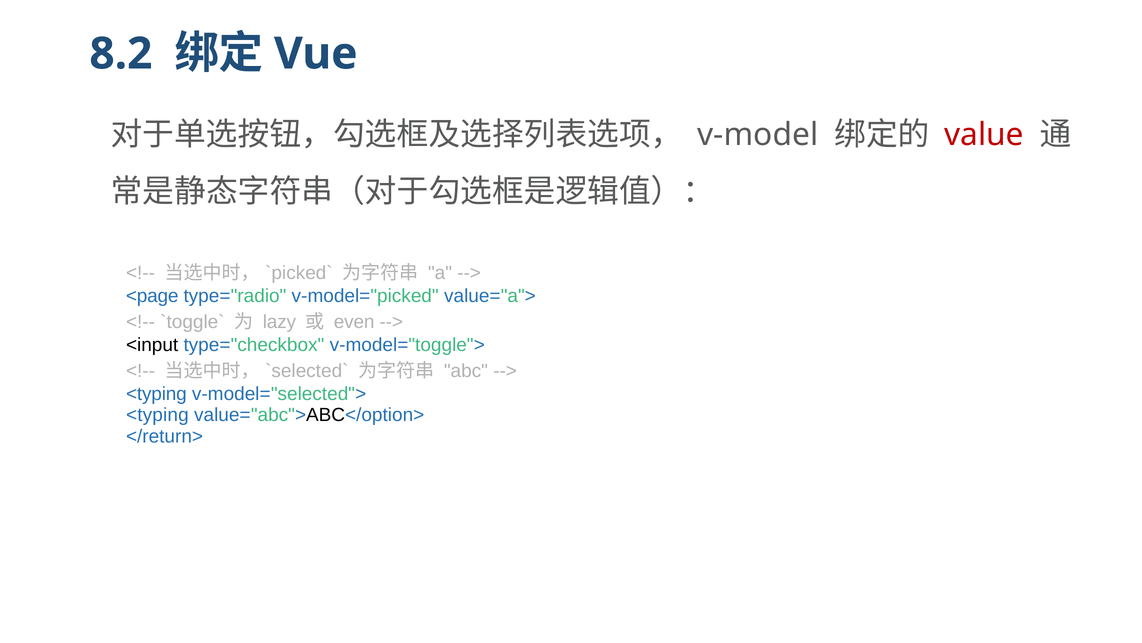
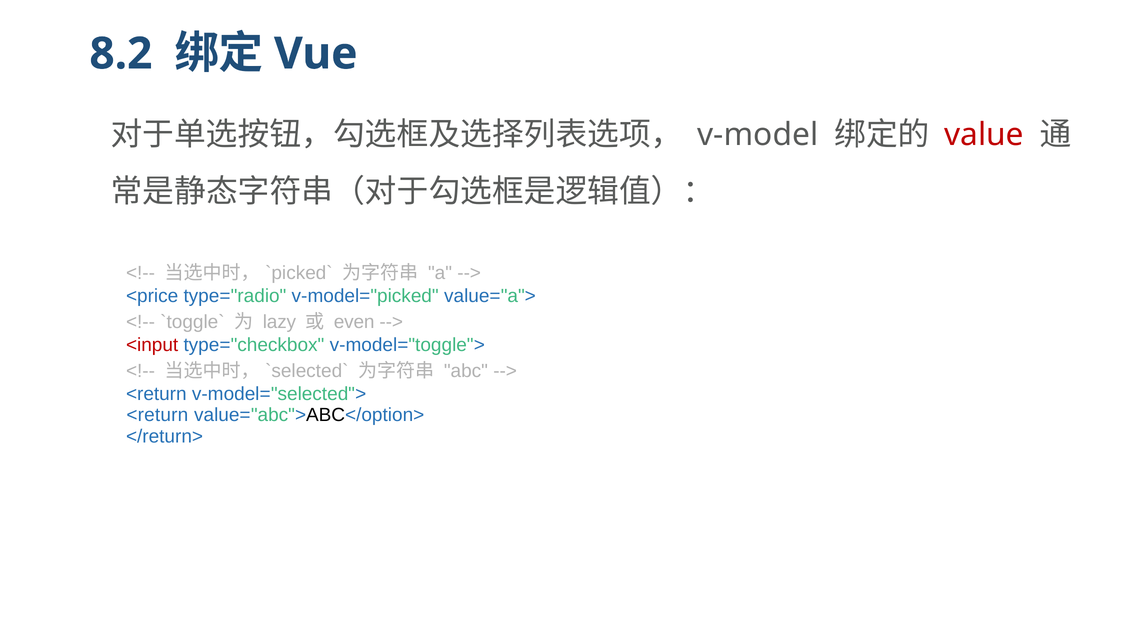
<page: <page -> <price (152, 296)
<input colour: black -> red (152, 345)
<typing: <typing -> <return (156, 394)
<typing: <typing -> <return (157, 415)
